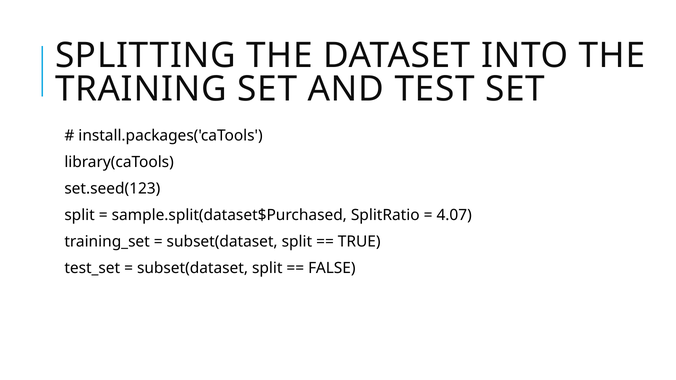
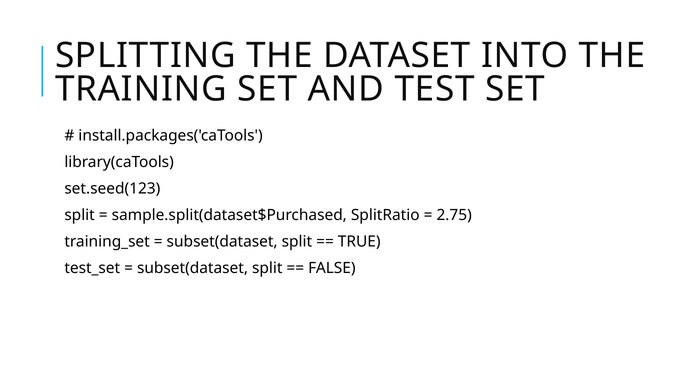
4.07: 4.07 -> 2.75 (454, 215)
